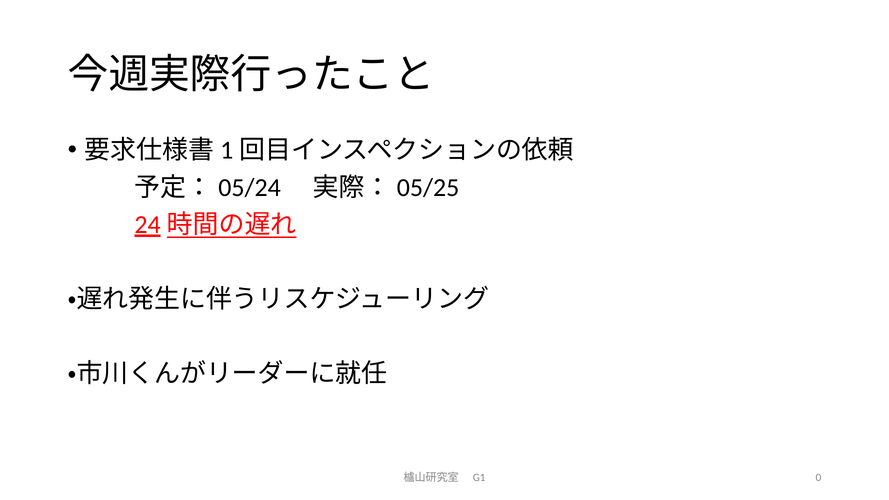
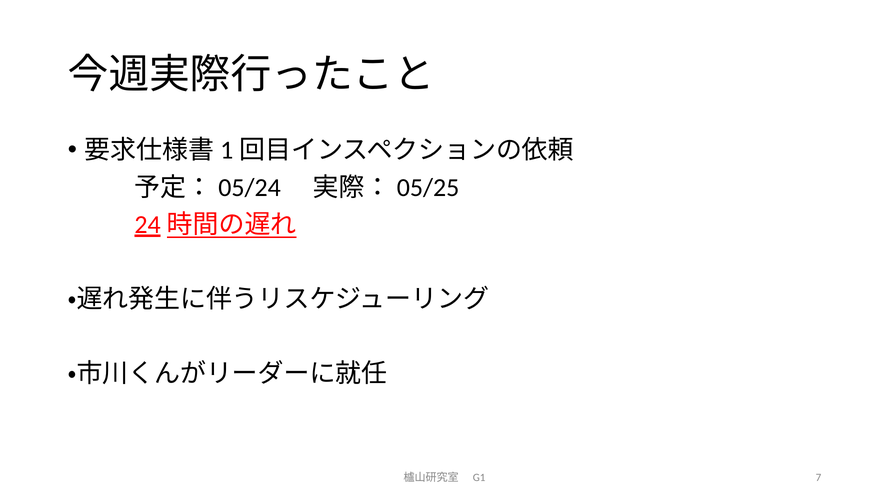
0: 0 -> 7 (818, 477)
